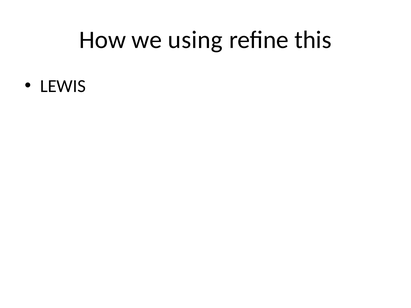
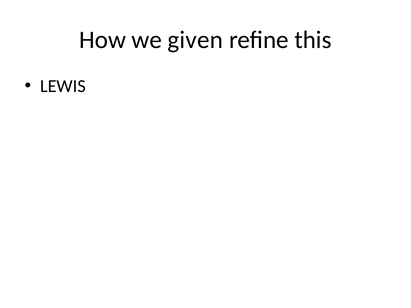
using: using -> given (195, 40)
